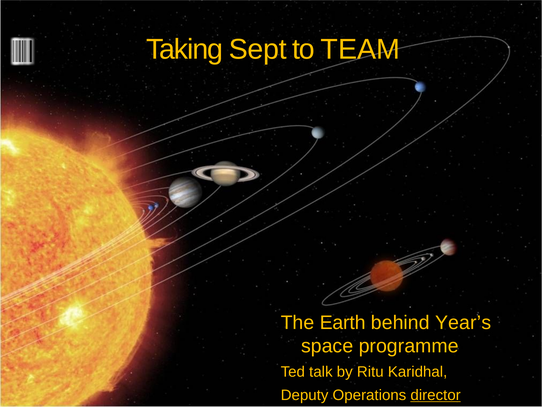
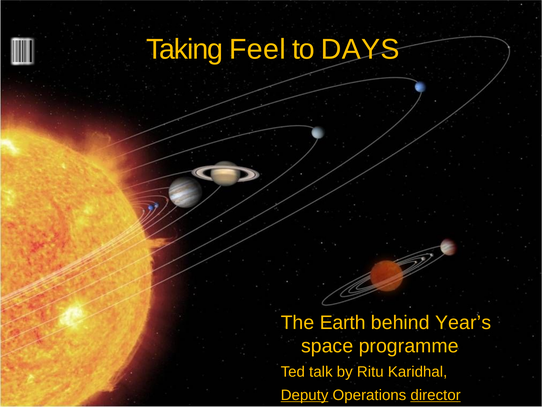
Sept: Sept -> Feel (257, 49)
TEAM: TEAM -> DAYS (360, 49)
Deputy underline: none -> present (305, 395)
